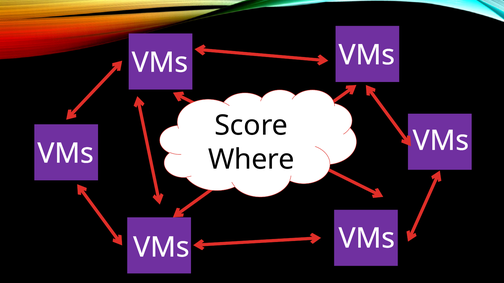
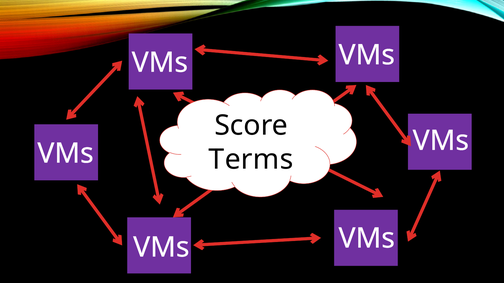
Where: Where -> Terms (251, 160)
